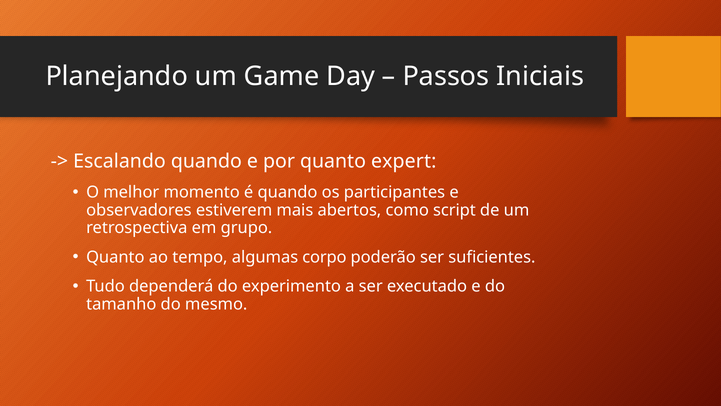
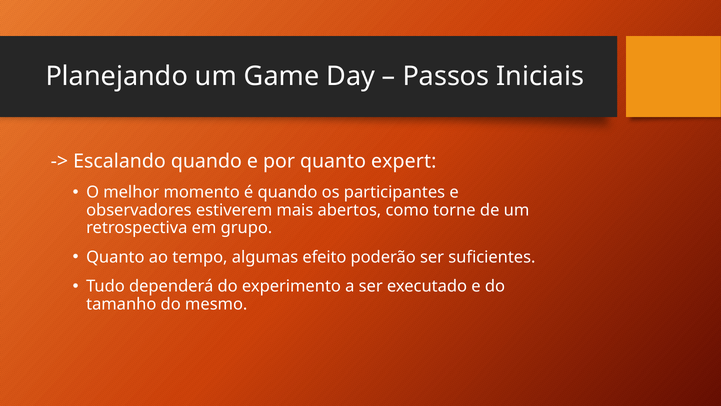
script: script -> torne (454, 210)
corpo: corpo -> efeito (324, 257)
